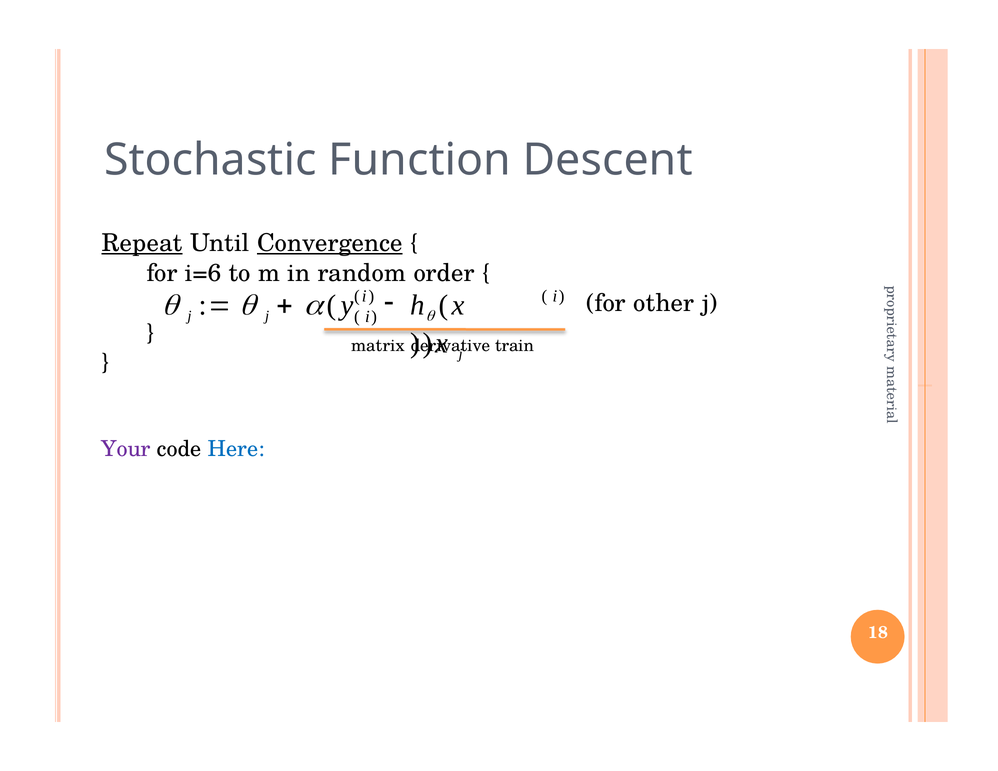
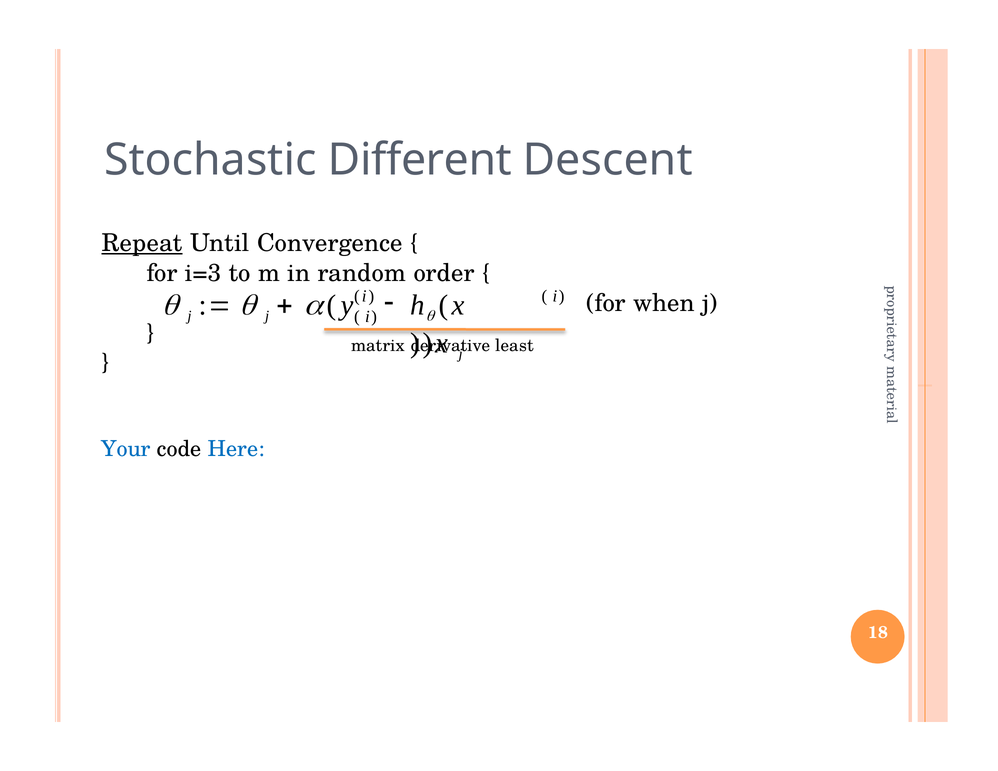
Function: Function -> Different (420, 160)
Convergence underline: present -> none (330, 243)
i=6: i=6 -> i=3 (203, 273)
other: other -> when (664, 303)
train: train -> least (515, 346)
Your colour: purple -> blue (126, 449)
